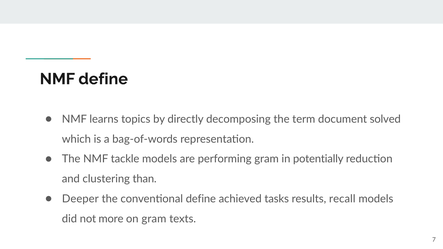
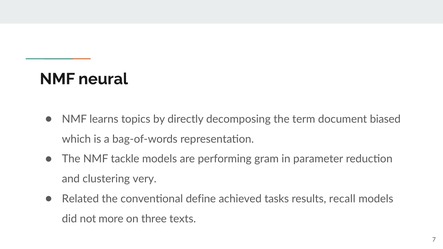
NMF define: define -> neural (103, 79)
solved: solved -> biased (385, 119)
potentially: potentially -> parameter (318, 159)
than: than -> very (145, 179)
Deeper: Deeper -> Related (80, 199)
on gram: gram -> three (154, 219)
